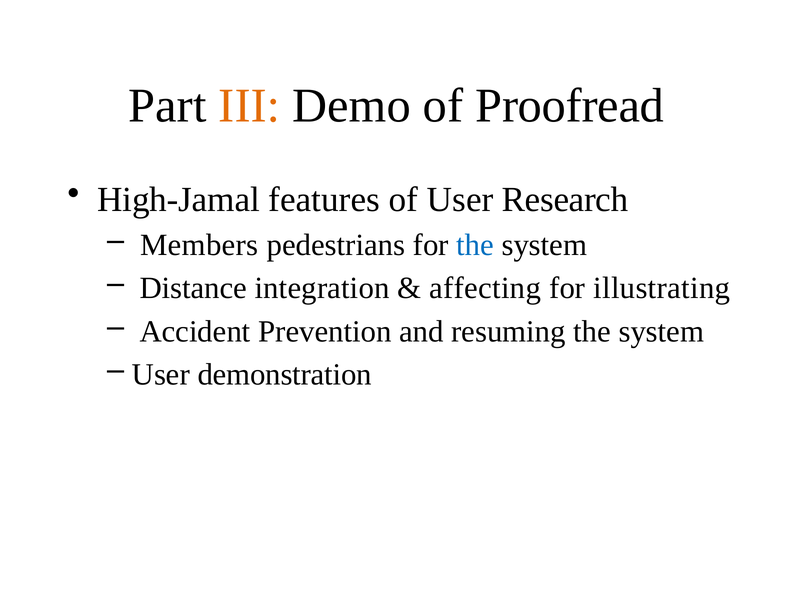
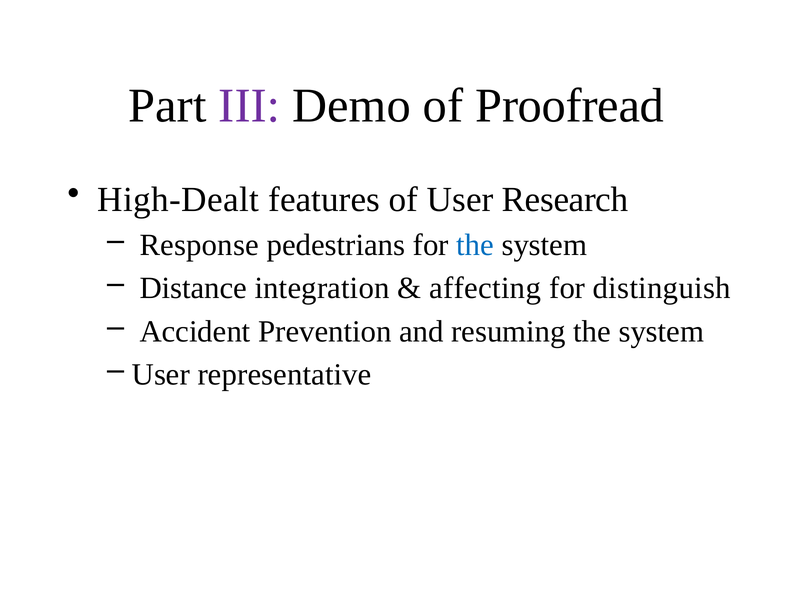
III colour: orange -> purple (249, 106)
High-Jamal: High-Jamal -> High-Dealt (178, 199)
Members: Members -> Response (199, 245)
illustrating: illustrating -> distinguish (662, 288)
demonstration: demonstration -> representative (285, 375)
